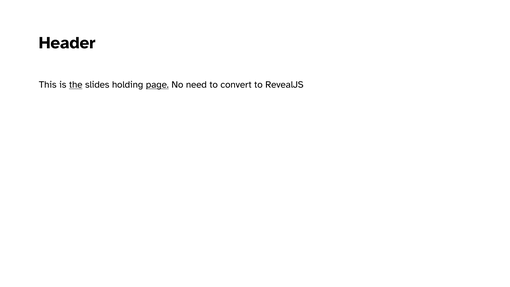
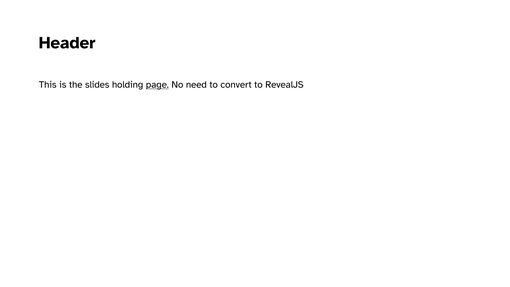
the underline: present -> none (76, 85)
